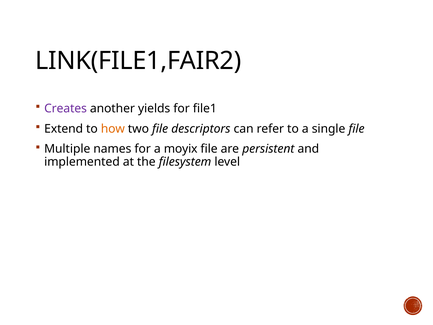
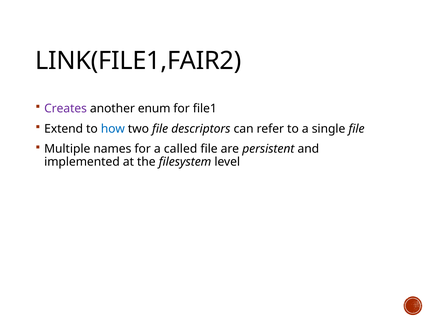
yields: yields -> enum (154, 108)
how colour: orange -> blue (113, 129)
moyix: moyix -> called (181, 149)
